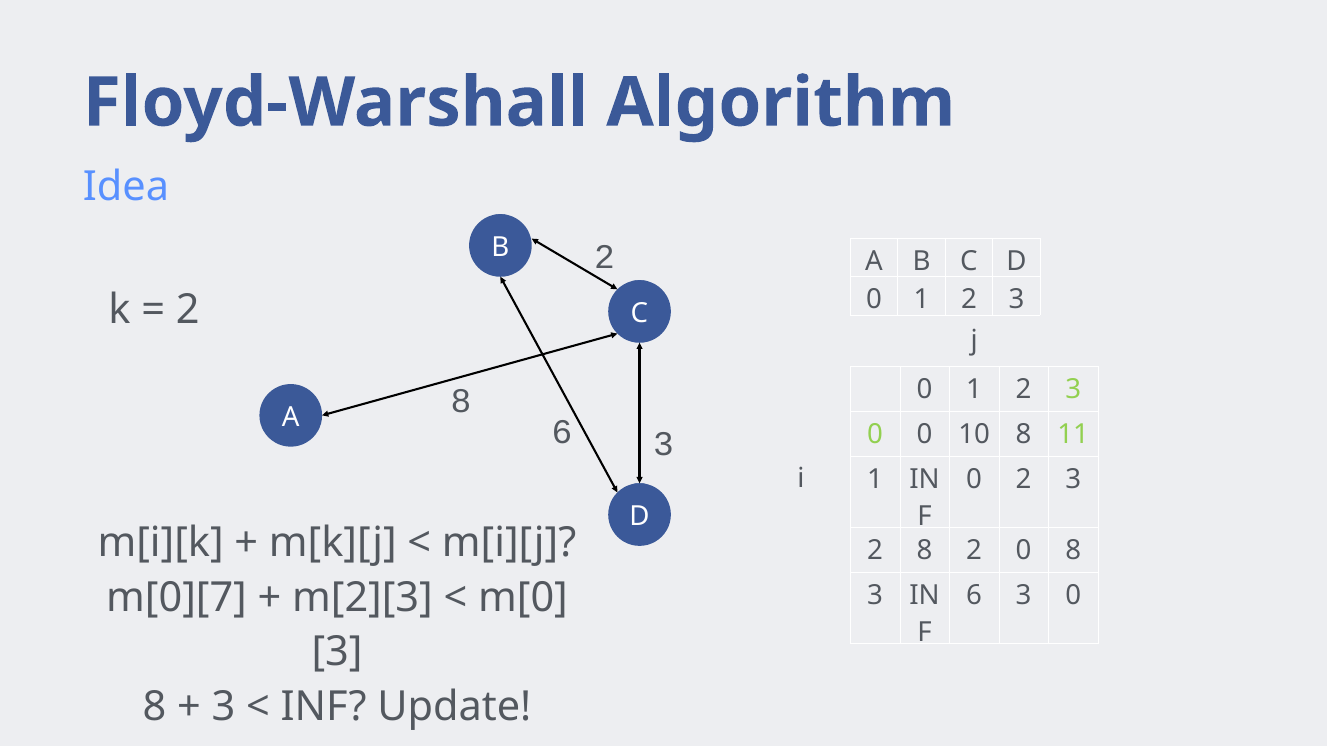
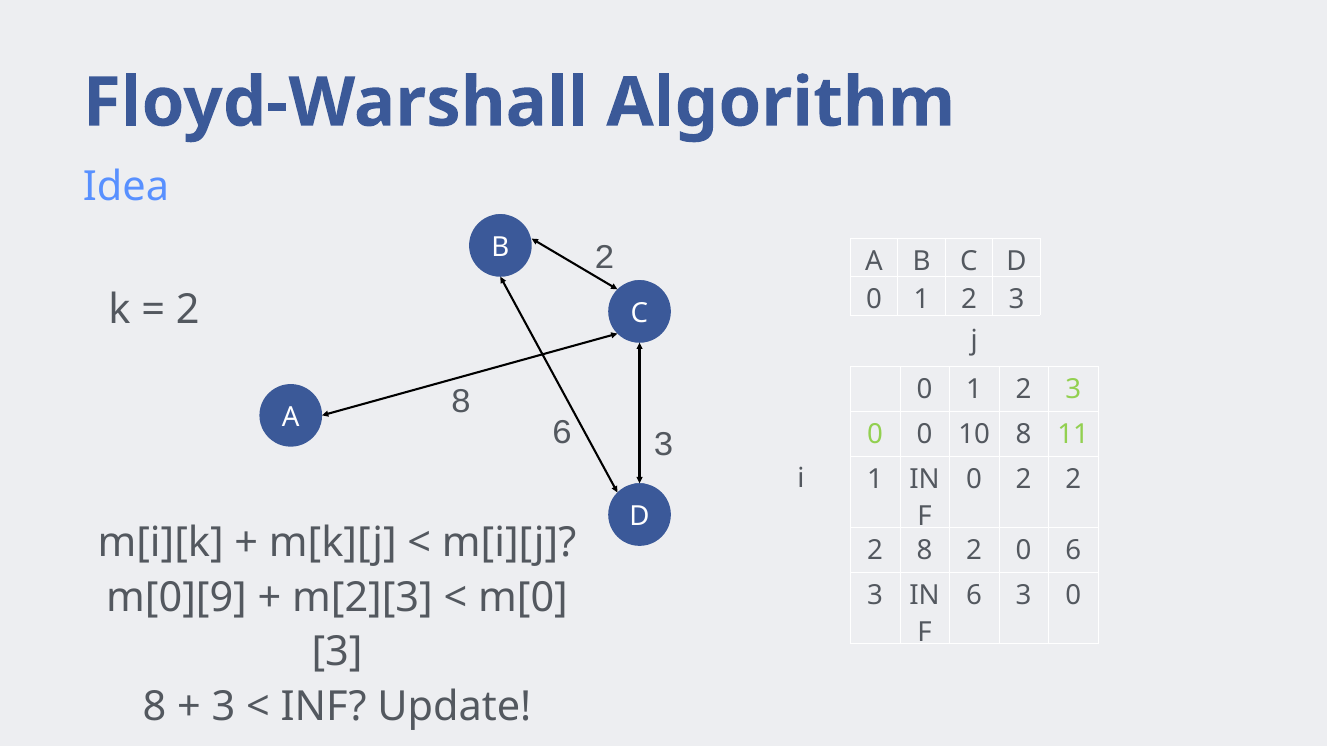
0 2 3: 3 -> 2 (1073, 479)
0 8: 8 -> 6 (1073, 551)
m[0][7: m[0][7 -> m[0][9 (177, 598)
